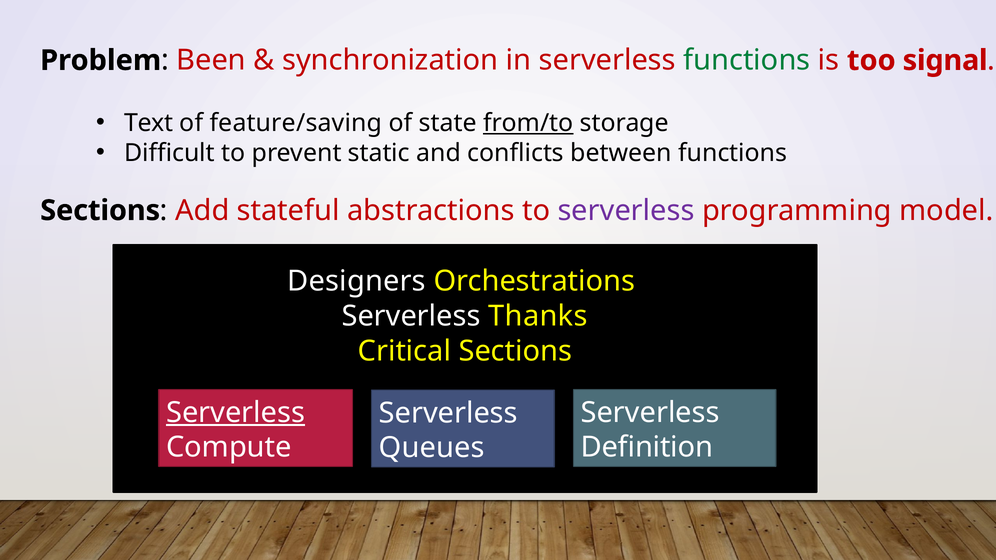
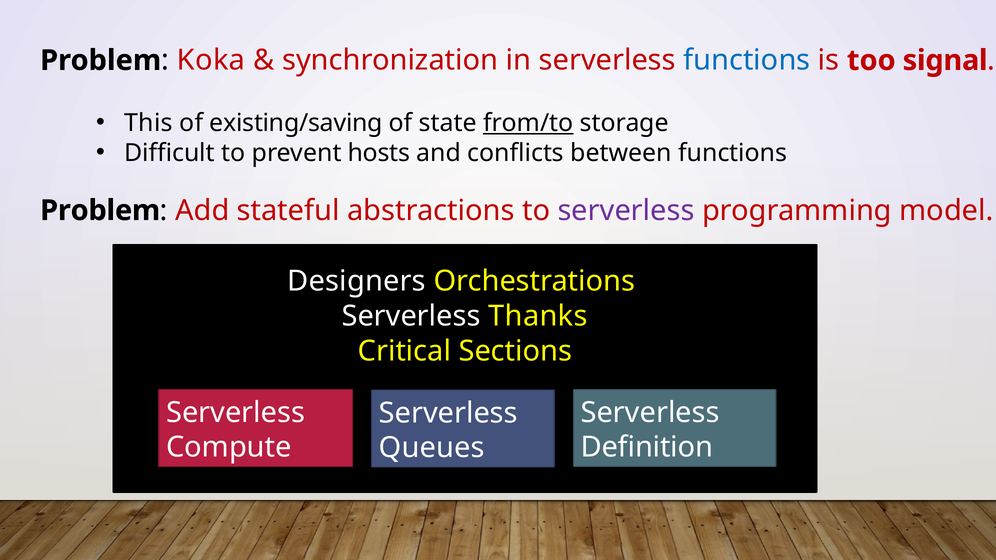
Been: Been -> Koka (211, 60)
functions colour: green -> blue (747, 60)
Text: Text -> This (148, 123)
feature/saving: feature/saving -> existing/saving (296, 123)
static: static -> hosts (379, 153)
Sections: Sections -> Problem (100, 211)
Serverless underline: present -> none (236, 413)
